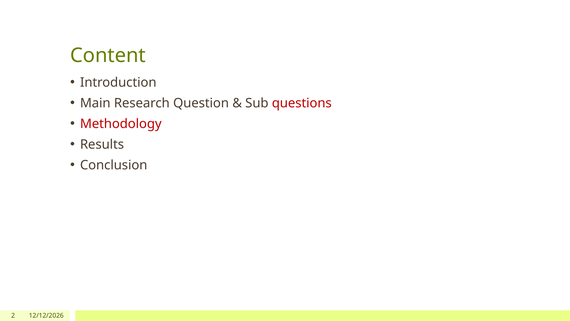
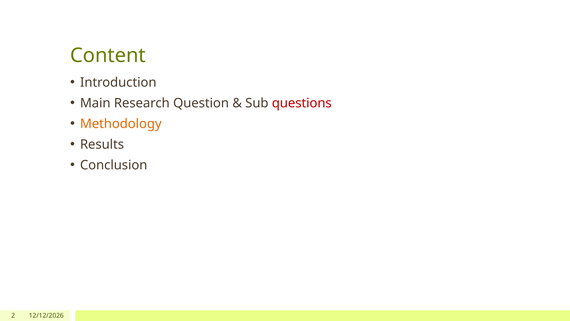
Methodology colour: red -> orange (121, 124)
